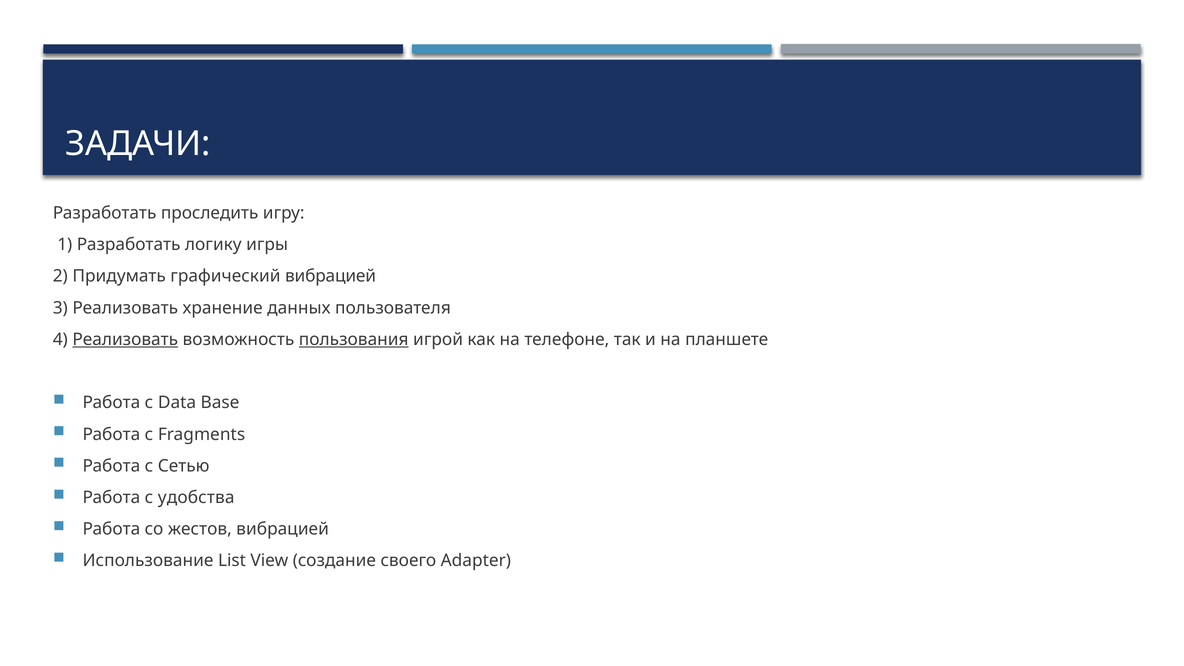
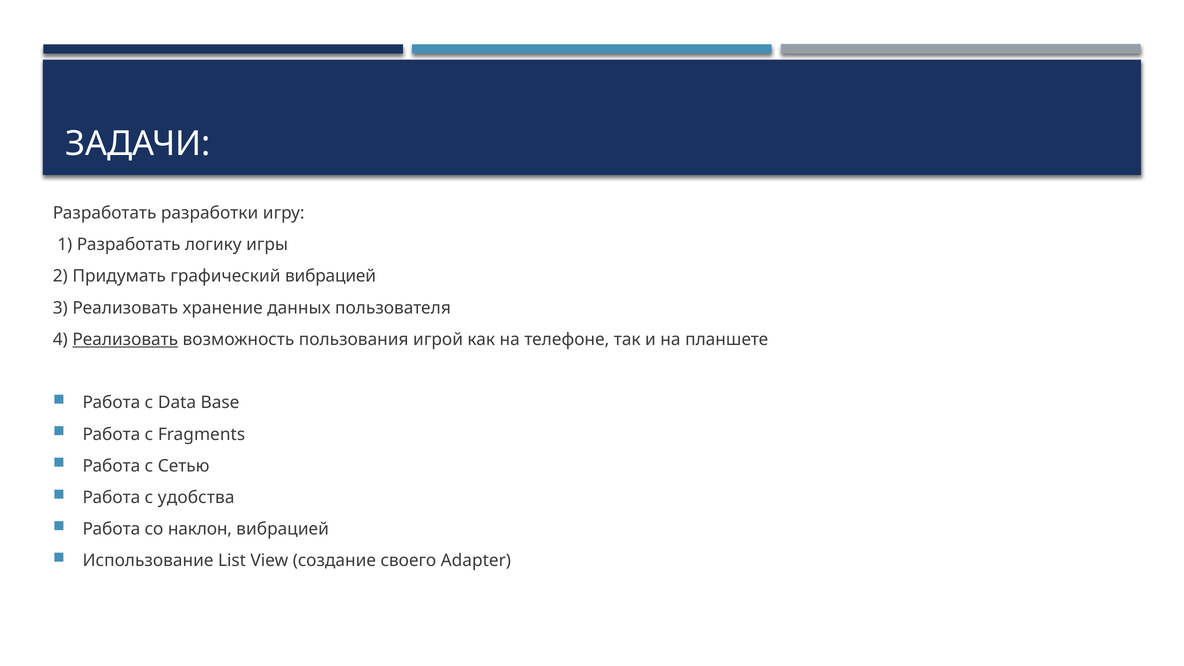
проследить: проследить -> разработки (210, 213)
пользования underline: present -> none (354, 339)
жестов: жестов -> наклон (200, 529)
